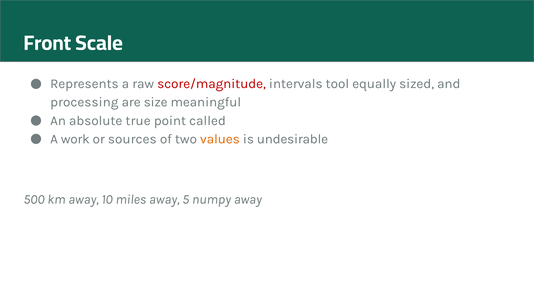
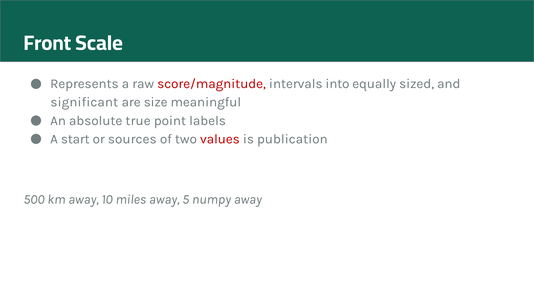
tool: tool -> into (337, 84)
processing: processing -> significant (84, 102)
called: called -> labels (208, 121)
work: work -> start (75, 139)
values colour: orange -> red (220, 139)
undesirable: undesirable -> publication (292, 139)
